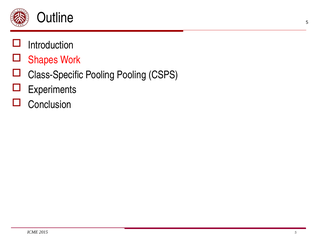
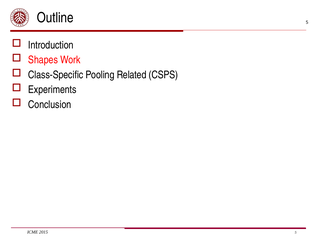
Pooling Pooling: Pooling -> Related (132, 75)
